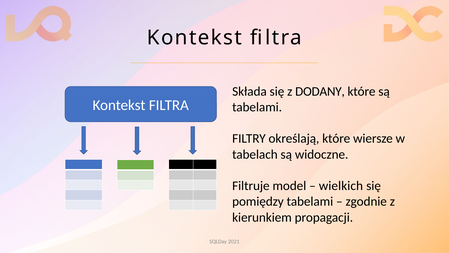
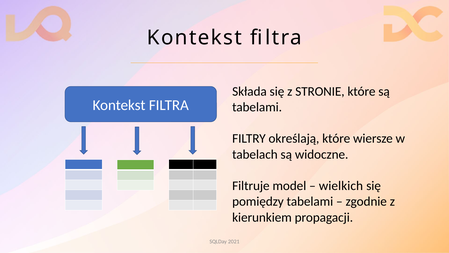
DODANY: DODANY -> STRONIE (320, 91)
